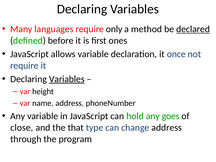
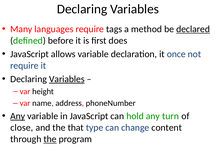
only: only -> tags (114, 29)
ones: ones -> does (118, 41)
Any underline: none -> present (18, 116)
goes: goes -> turn (171, 116)
change address: address -> content (167, 128)
the underline: none -> present (50, 139)
